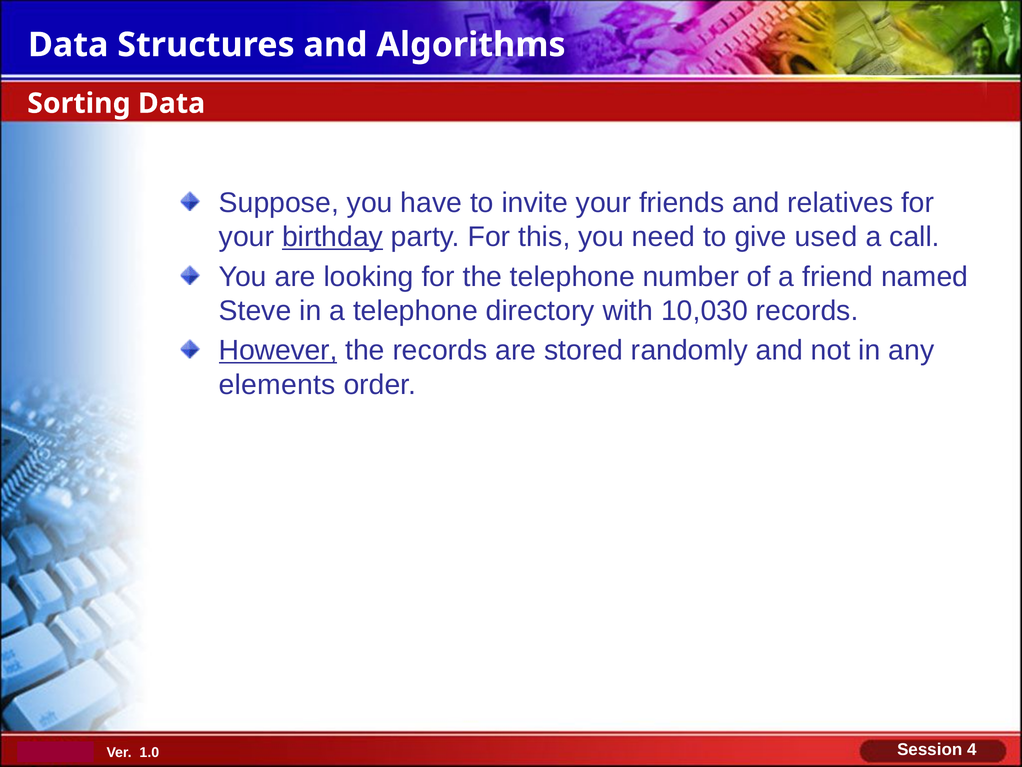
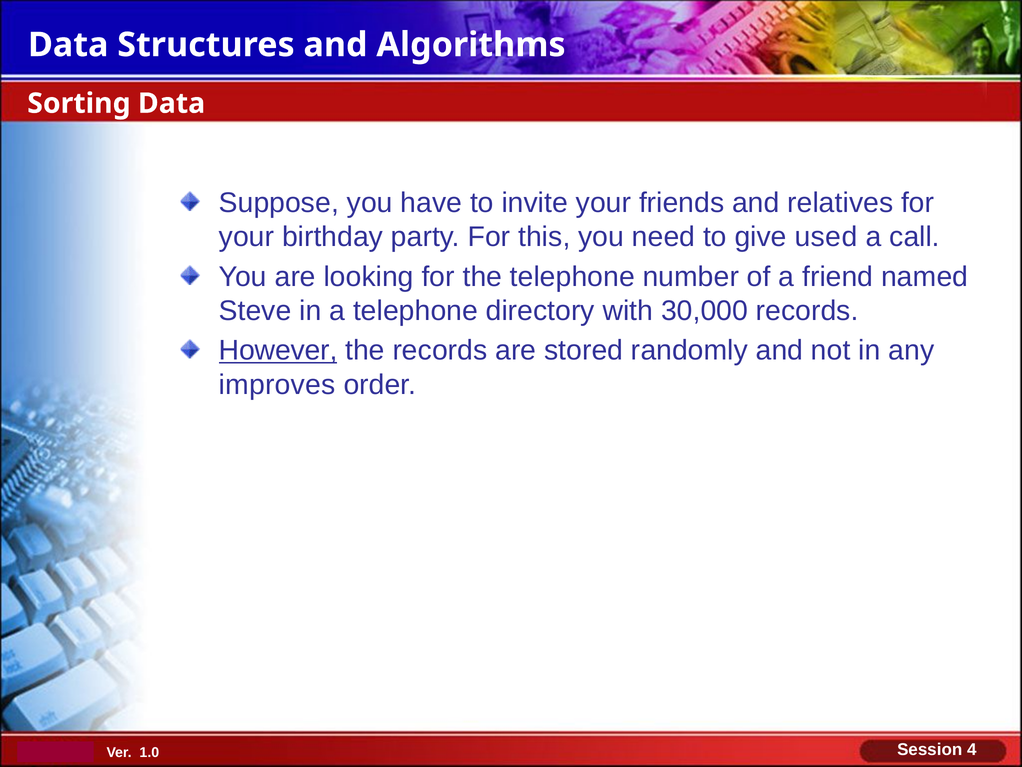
birthday underline: present -> none (333, 237)
10,030: 10,030 -> 30,000 (705, 311)
elements: elements -> improves (277, 384)
